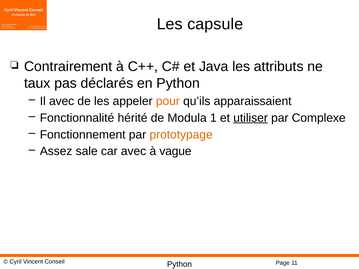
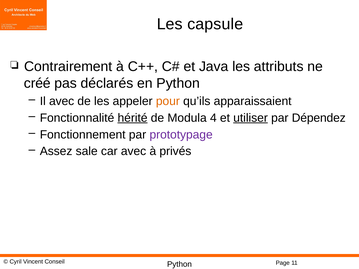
taux: taux -> créé (37, 83)
hérité underline: none -> present (133, 118)
1: 1 -> 4 (213, 118)
Complexe: Complexe -> Dépendez (319, 118)
prototypage colour: orange -> purple (181, 135)
vague: vague -> privés (175, 151)
